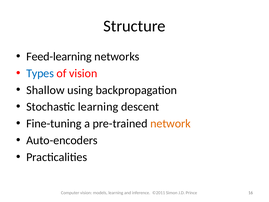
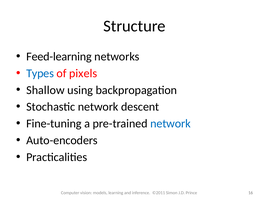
of vision: vision -> pixels (83, 73)
Stochastic learning: learning -> network (98, 107)
network colour: orange -> blue (170, 123)
